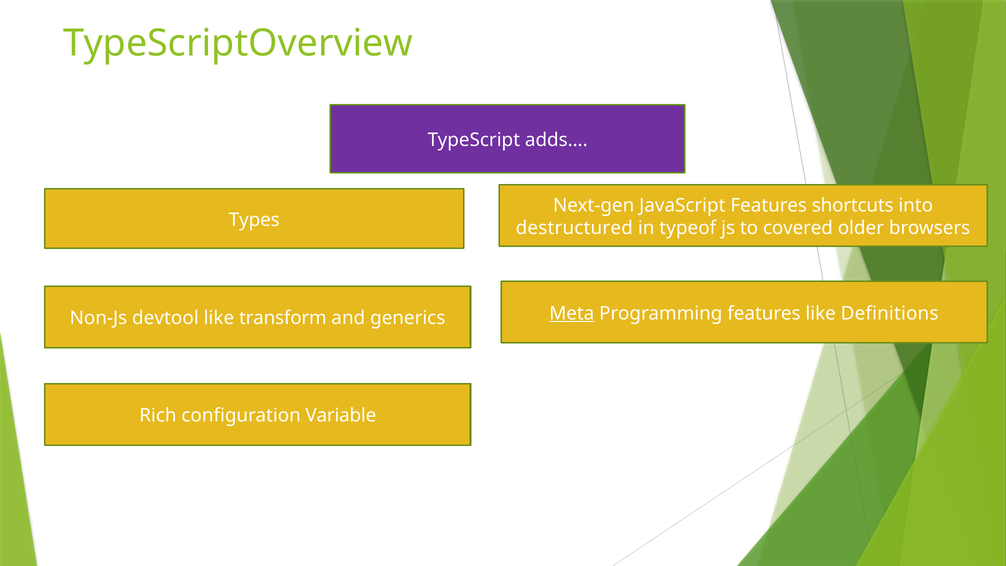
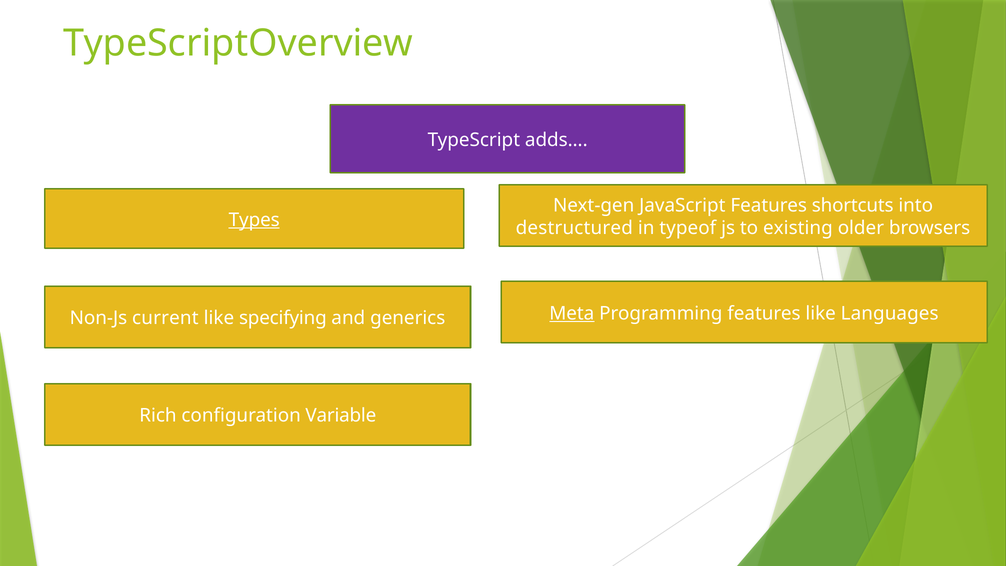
Types underline: none -> present (254, 220)
covered: covered -> existing (798, 228)
devtool: devtool -> current (165, 318)
transform: transform -> specifying (283, 318)
Definitions: Definitions -> Languages (890, 313)
